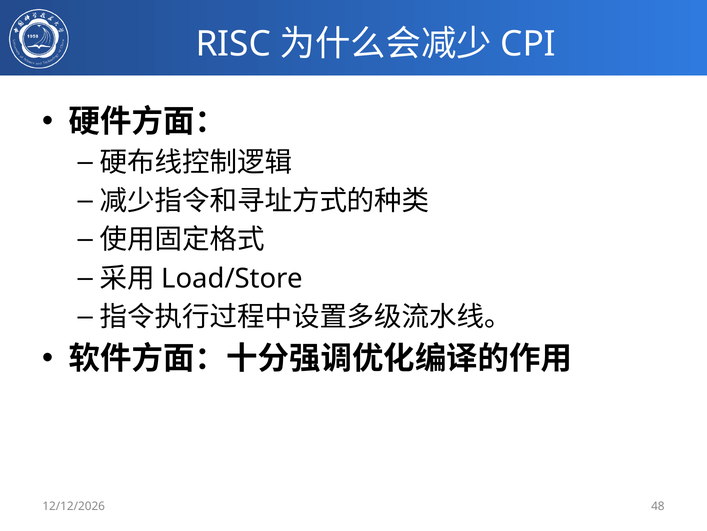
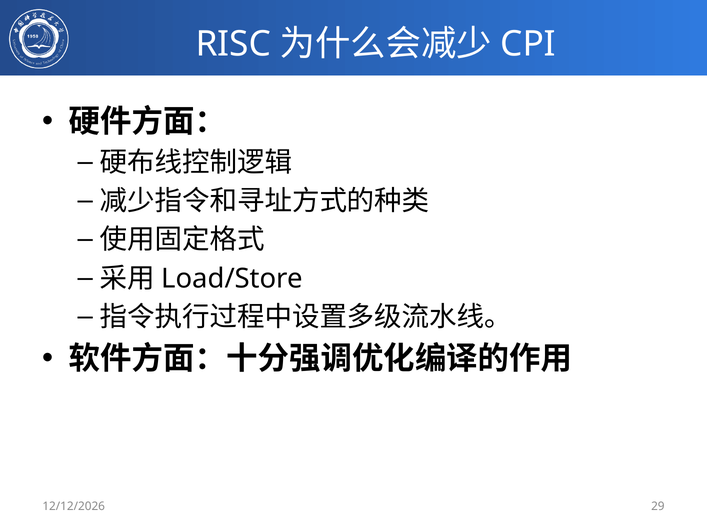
48: 48 -> 29 (658, 505)
